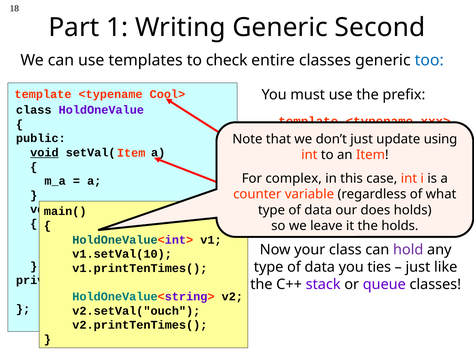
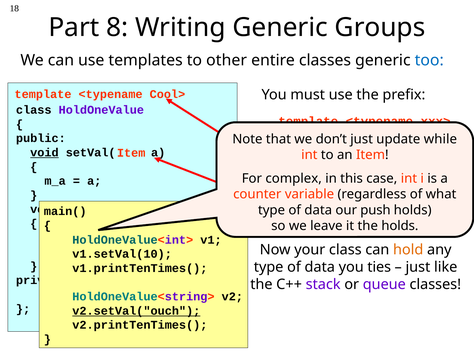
1: 1 -> 8 (117, 27)
Second: Second -> Groups (380, 27)
check: check -> other (227, 60)
using: using -> while (440, 139)
does: does -> push (375, 210)
hold colour: purple -> orange (408, 250)
v2.setVal("ouch underline: none -> present (136, 311)
